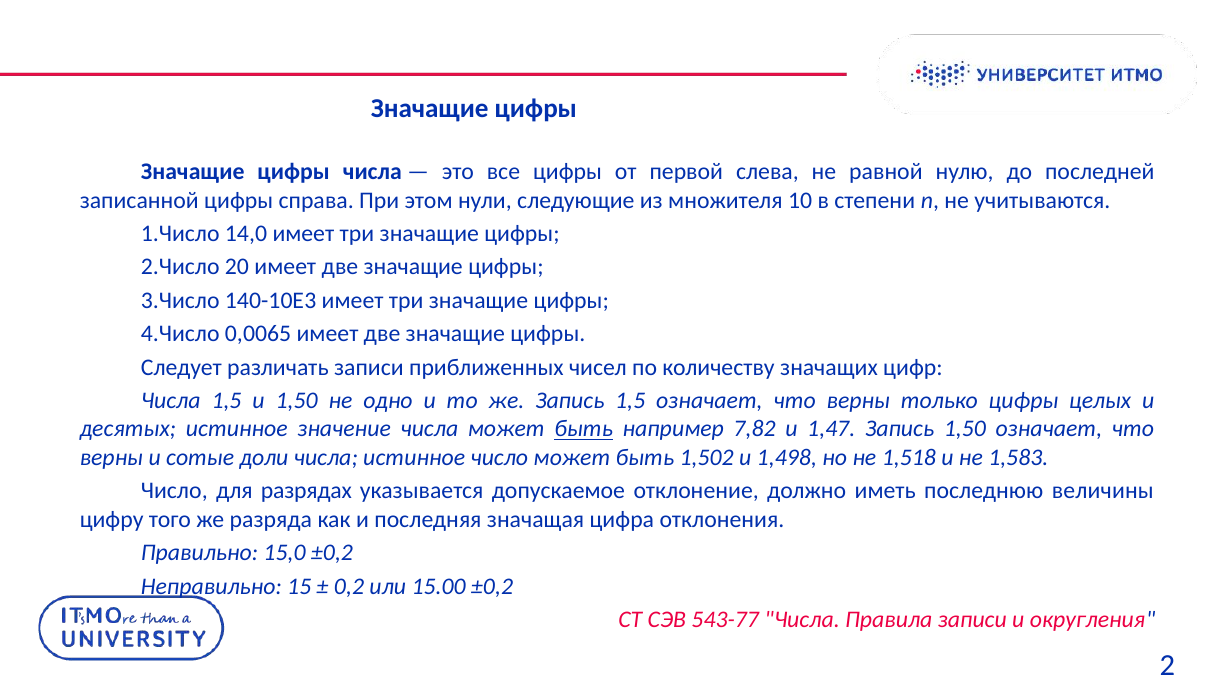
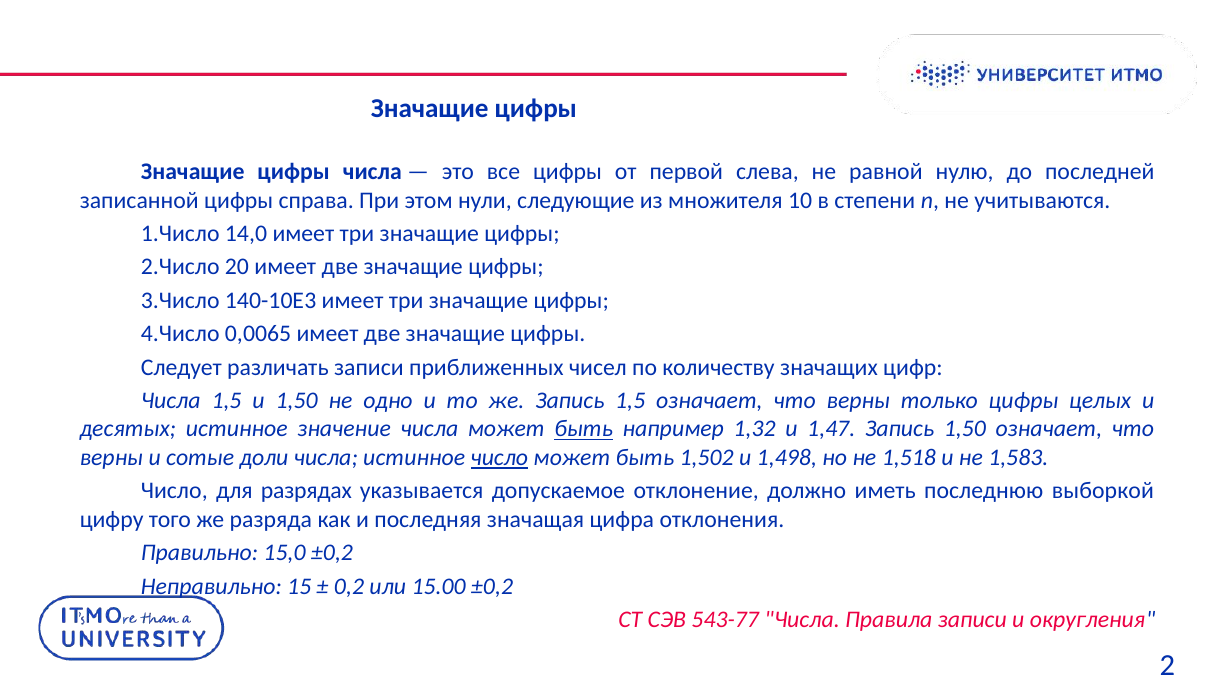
7,82: 7,82 -> 1,32 (755, 429)
число underline: none -> present (499, 457)
величины: величины -> выборкой (1103, 491)
